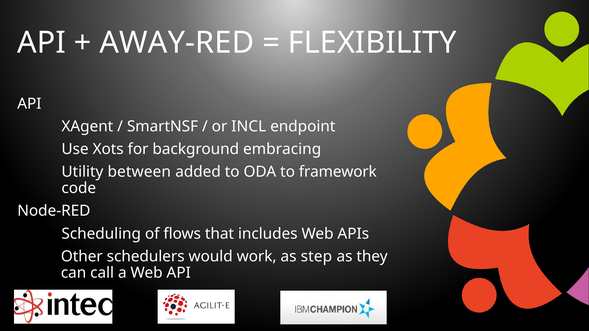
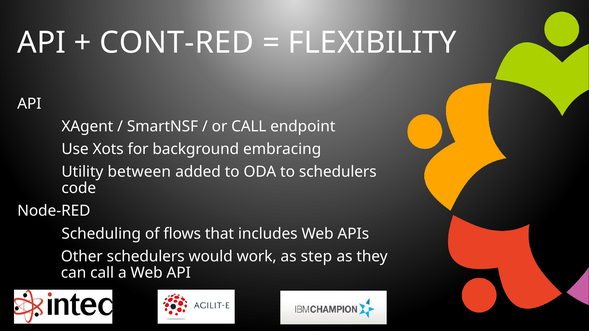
AWAY-RED: AWAY-RED -> CONT-RED (177, 43)
or INCL: INCL -> CALL (249, 126)
to framework: framework -> schedulers (338, 172)
